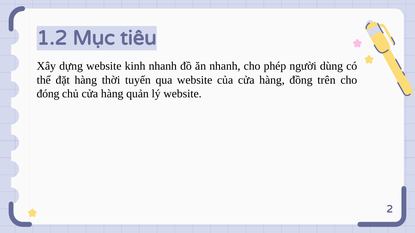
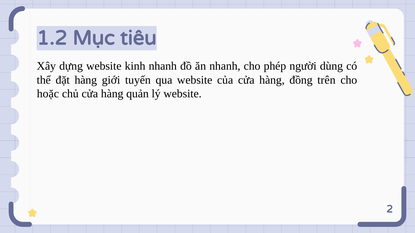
thời: thời -> giới (111, 80)
đóng: đóng -> hoặc (48, 94)
